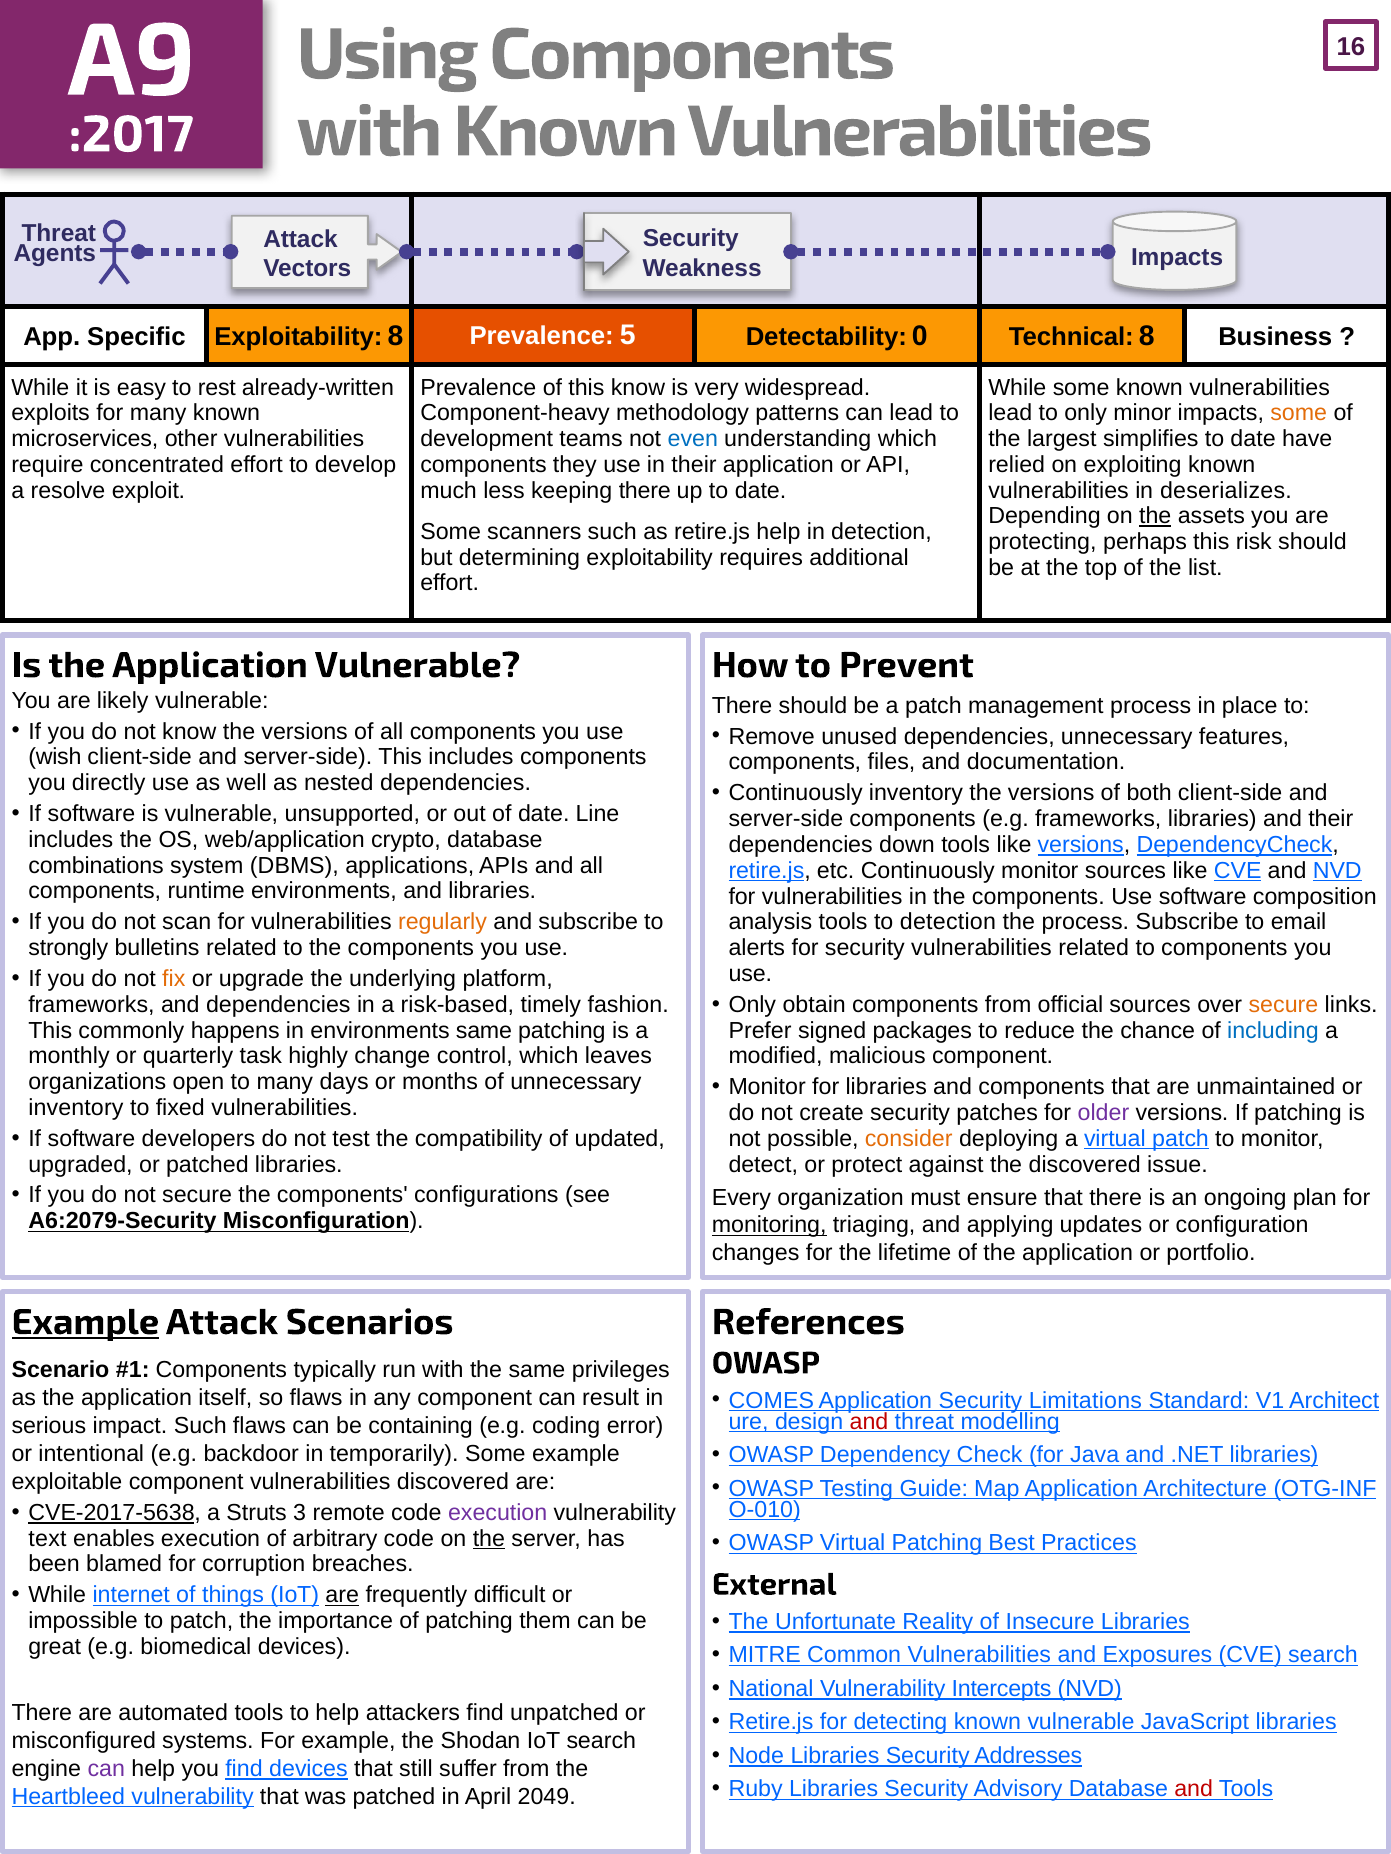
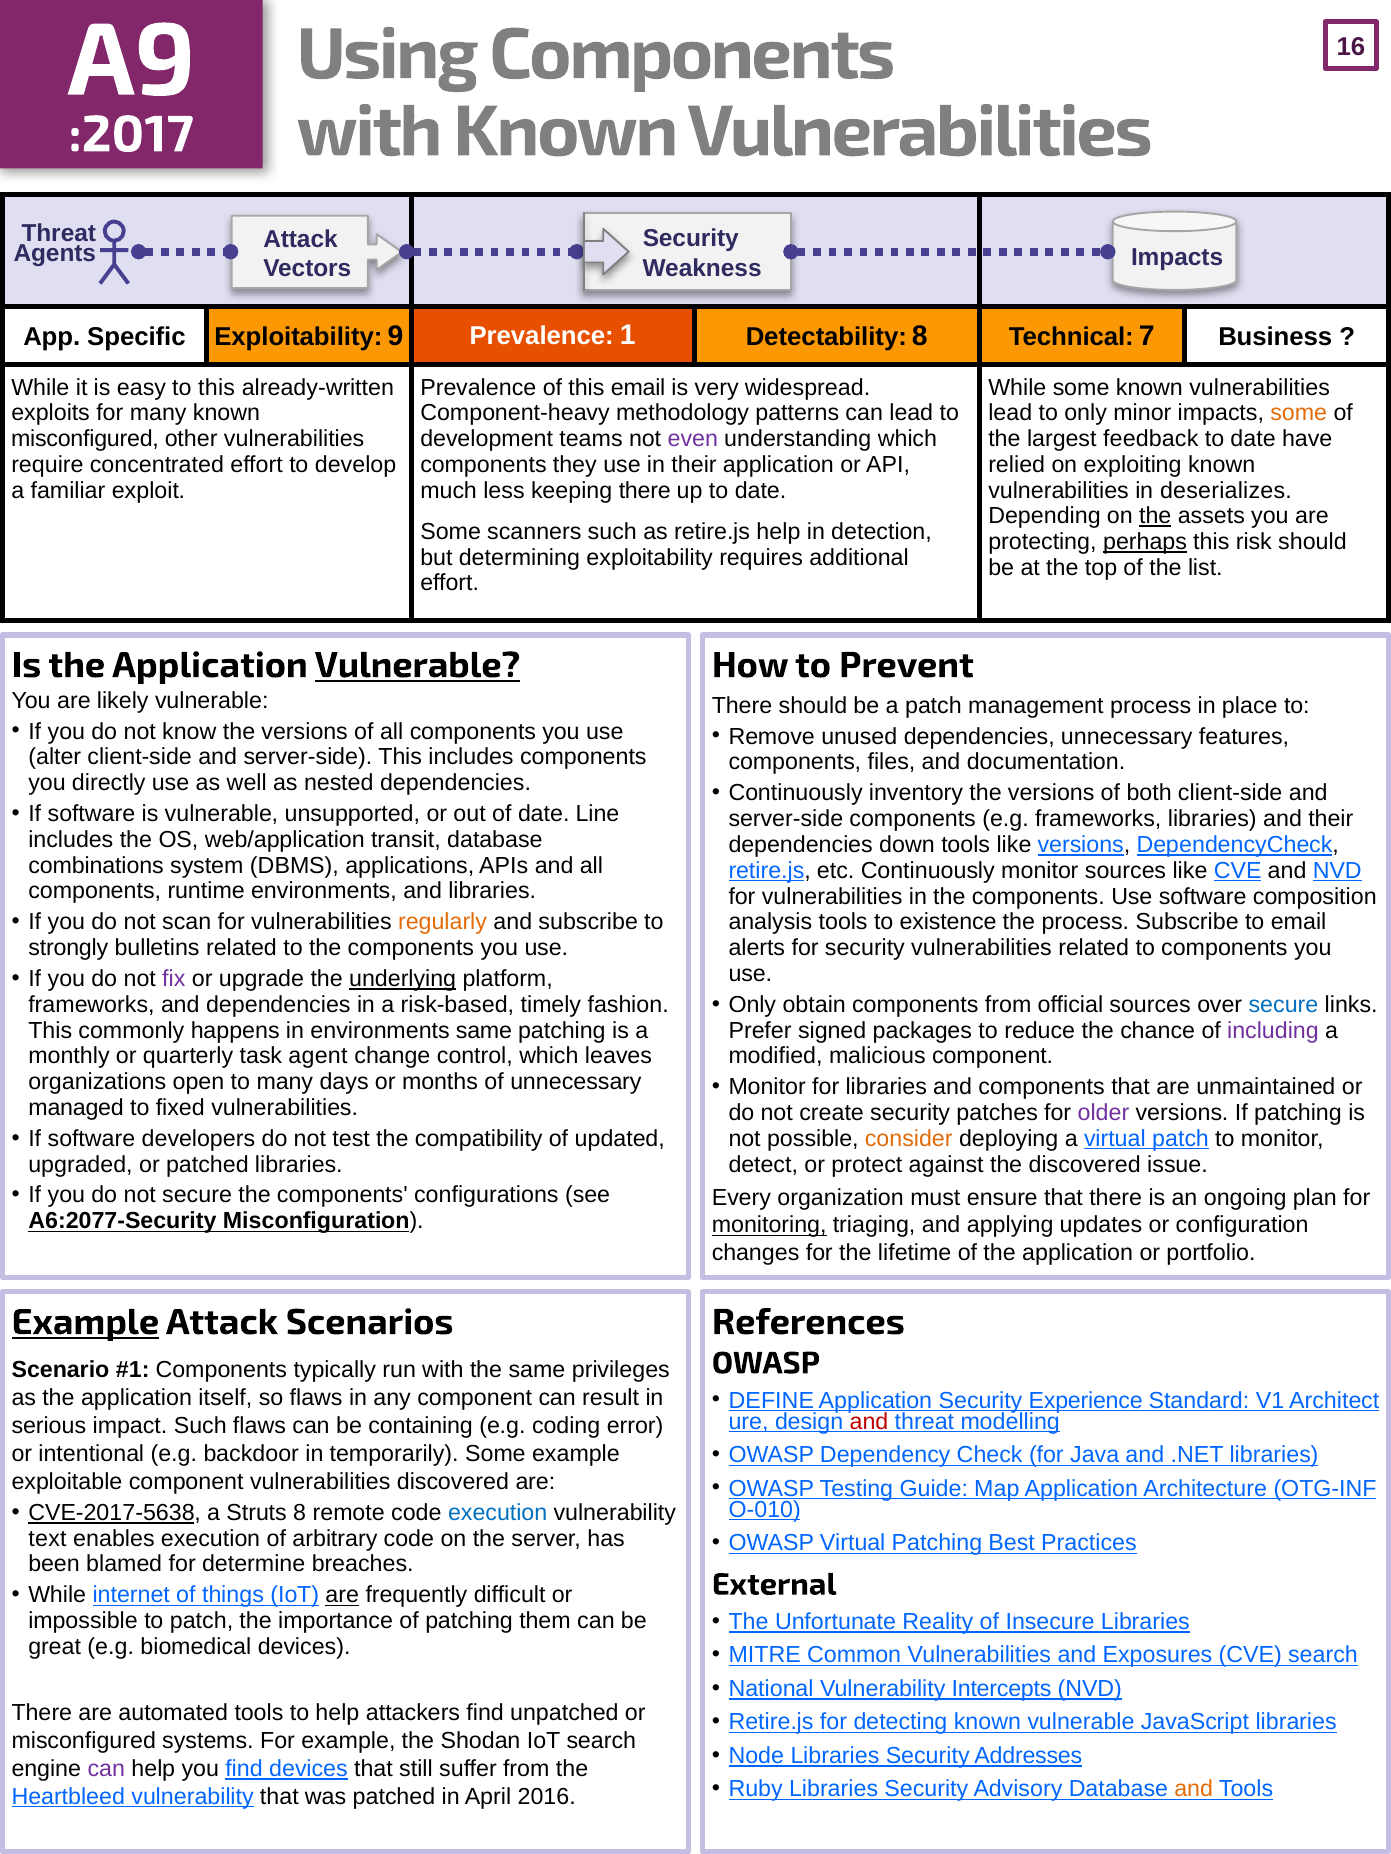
Exploitability 8: 8 -> 9 (395, 336)
5: 5 -> 1 (628, 335)
Detectability 0: 0 -> 8 (920, 336)
Technical 8: 8 -> 7 (1147, 336)
to rest: rest -> this (217, 388)
this know: know -> email (638, 388)
microservices: microservices -> misconfigured (85, 439)
even colour: blue -> purple (693, 439)
simplifies: simplifies -> feedback (1151, 439)
resolve: resolve -> familiar (68, 491)
perhaps underline: none -> present (1145, 542)
Vulnerable underline: none -> present (418, 665)
wish: wish -> alter (55, 757)
crypto: crypto -> transit (406, 840)
to detection: detection -> existence (948, 922)
fix colour: orange -> purple (174, 979)
underlying underline: none -> present (403, 979)
secure colour: orange -> blue (1283, 1005)
including colour: blue -> purple (1273, 1031)
highly: highly -> agent (318, 1057)
inventory: inventory -> managed (76, 1108)
A6:2079-Security: A6:2079-Security -> A6:2077-Security (122, 1222)
COMES: COMES -> DEFINE (771, 1401)
Limitations: Limitations -> Experience (1086, 1401)
Struts 3: 3 -> 8 (300, 1513)
execution colour: purple -> blue (498, 1513)
the underline: present -> none (489, 1539)
corruption: corruption -> determine (254, 1565)
and colour: red -> orange (1194, 1790)
2049: 2049 -> 2016 (547, 1797)
